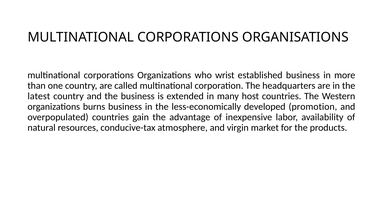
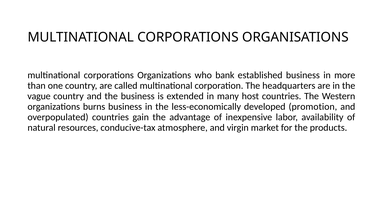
wrist: wrist -> bank (225, 75)
latest: latest -> vague (39, 96)
